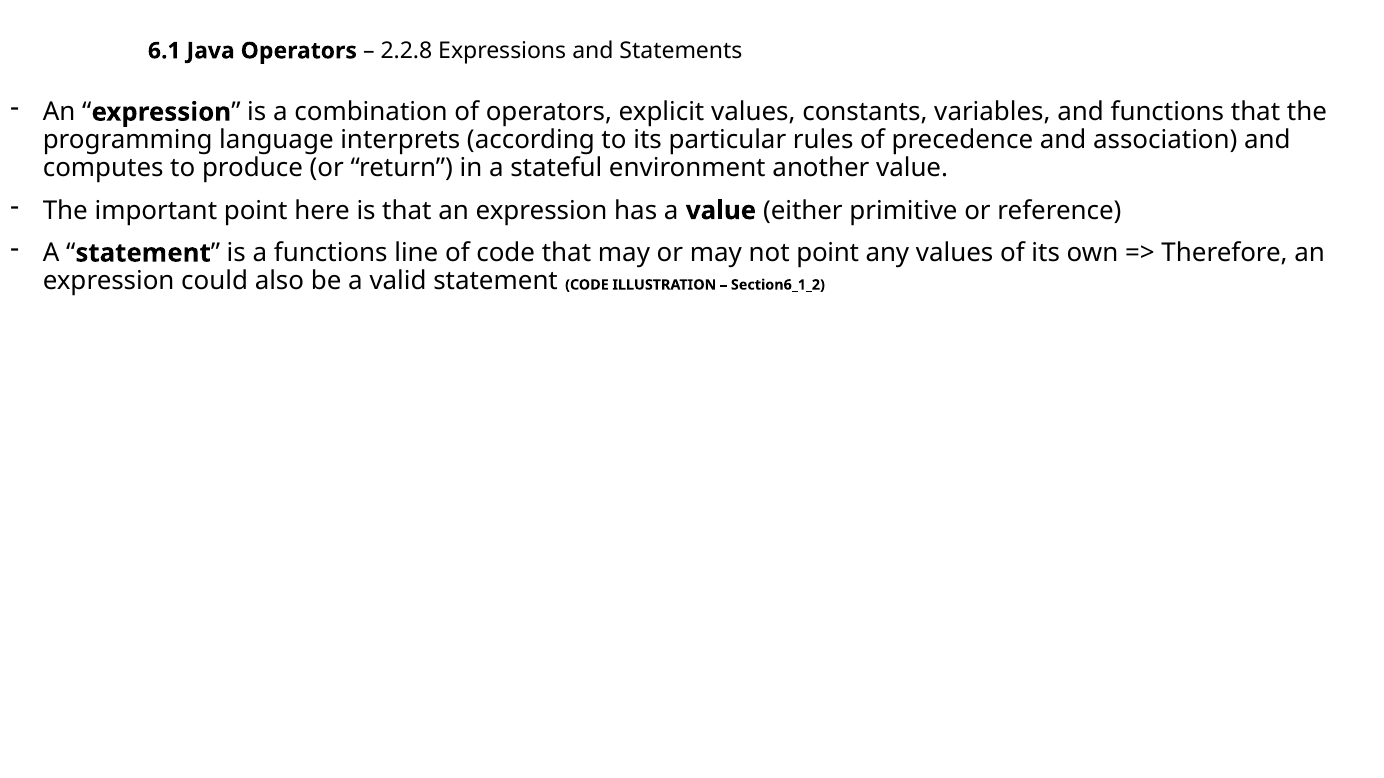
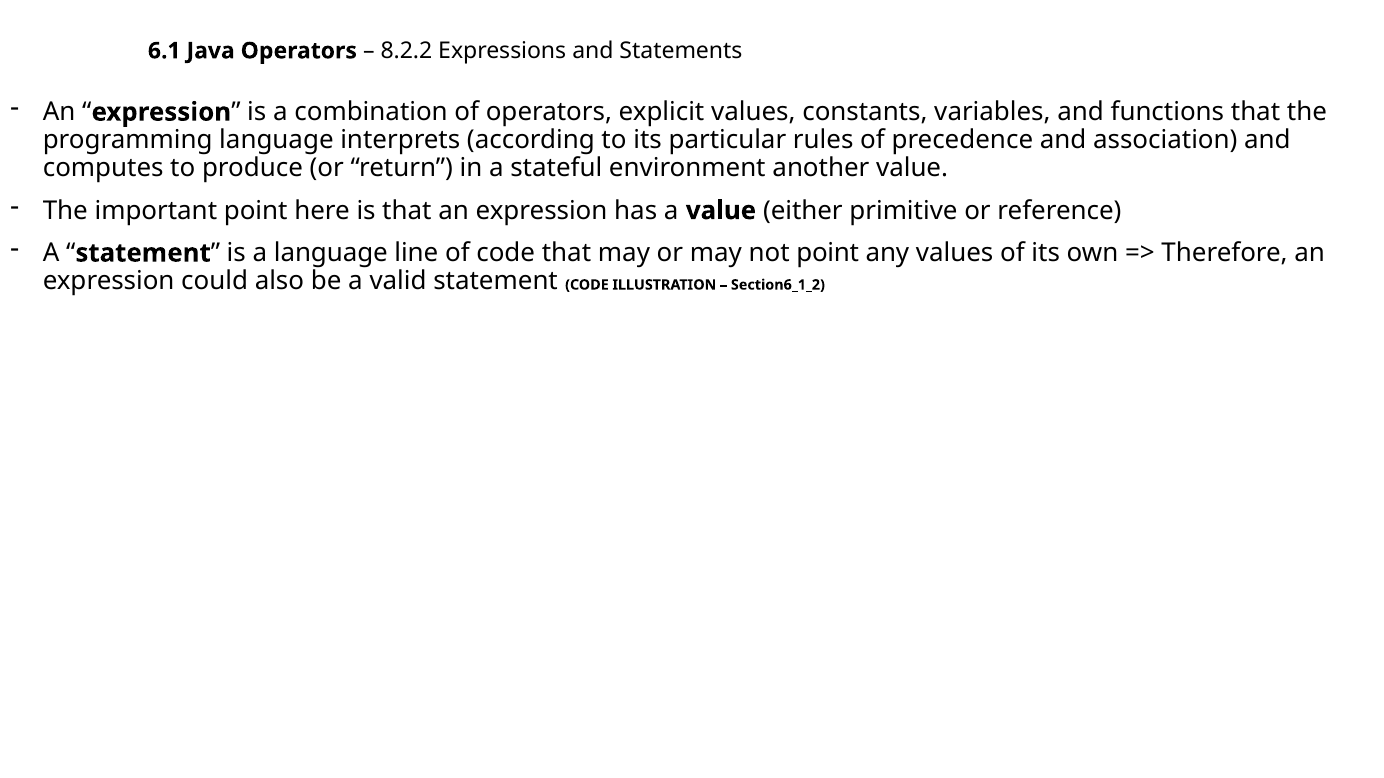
2.2.8: 2.2.8 -> 8.2.2 (406, 51)
a functions: functions -> language (331, 253)
